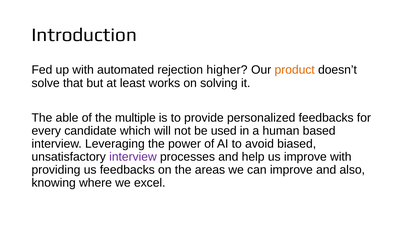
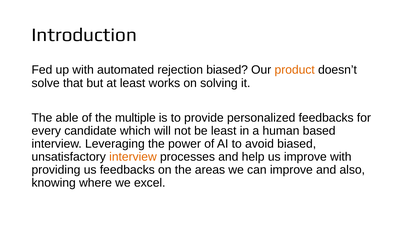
rejection higher: higher -> biased (227, 70)
be used: used -> least (224, 131)
interview colour: purple -> orange (133, 157)
